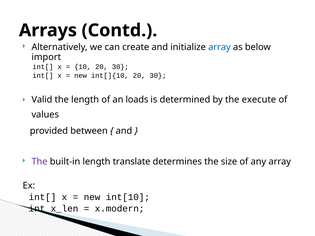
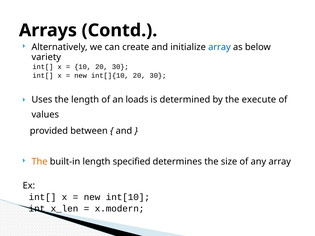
import: import -> variety (46, 57)
Valid: Valid -> Uses (42, 100)
The colour: purple -> orange (39, 162)
translate: translate -> specified (132, 162)
